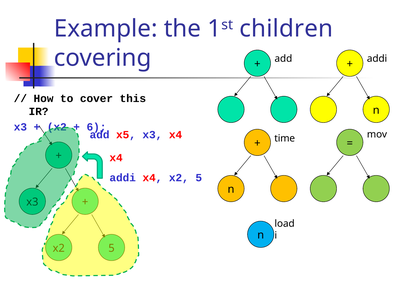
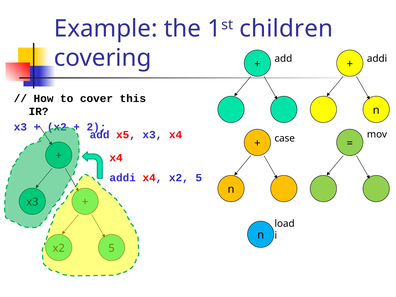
6: 6 -> 2 (96, 127)
time: time -> case (285, 138)
